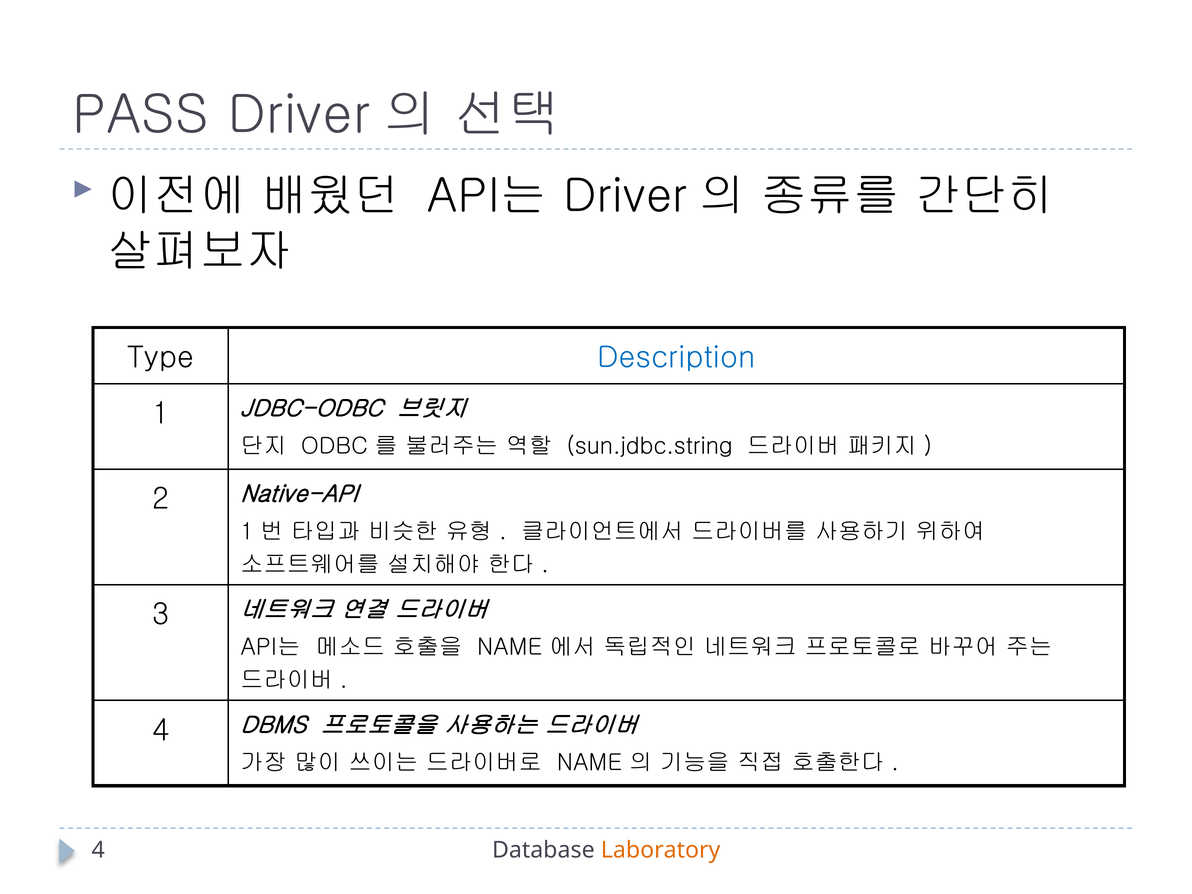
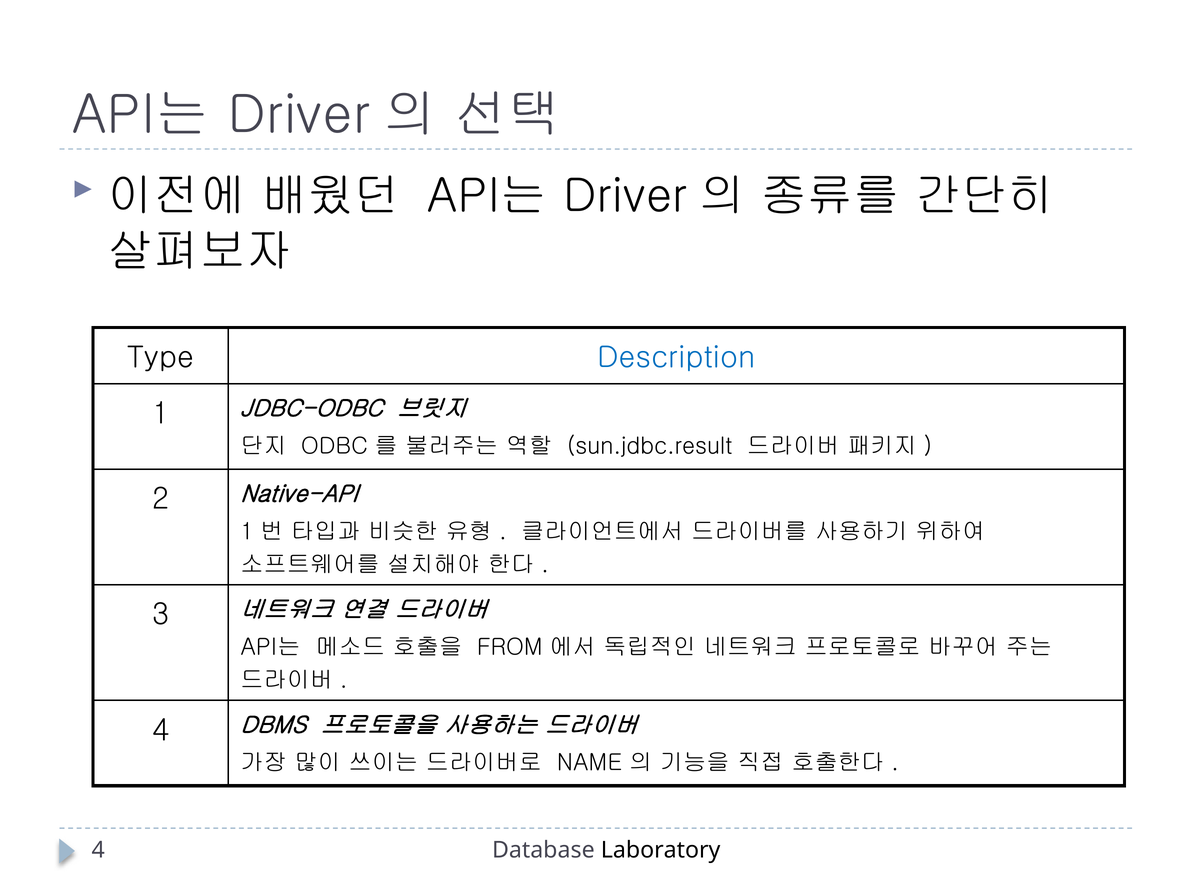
PASS: PASS -> API는 (141, 115)
sun.jdbc.string: sun.jdbc.string -> sun.jdbc.result (650, 446)
NAME: NAME -> FROM (510, 647)
Laboratory colour: orange -> black (661, 850)
